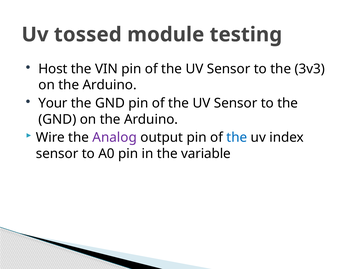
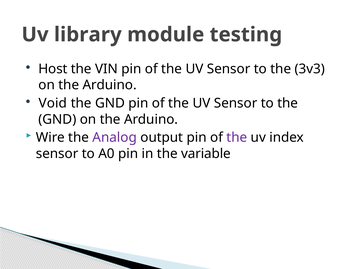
tossed: tossed -> library (88, 35)
Your: Your -> Void (53, 103)
the colour: blue -> purple (237, 138)
